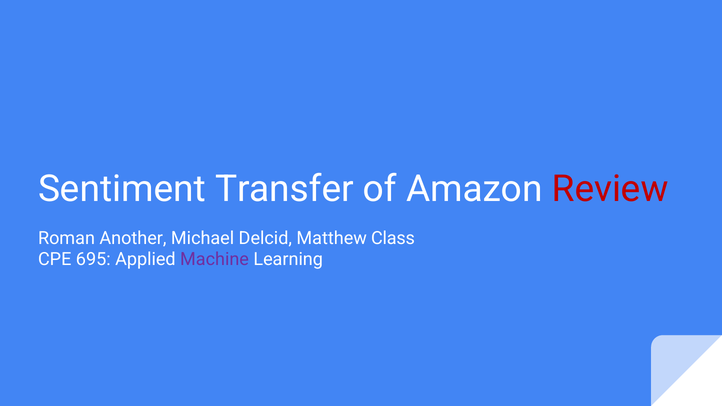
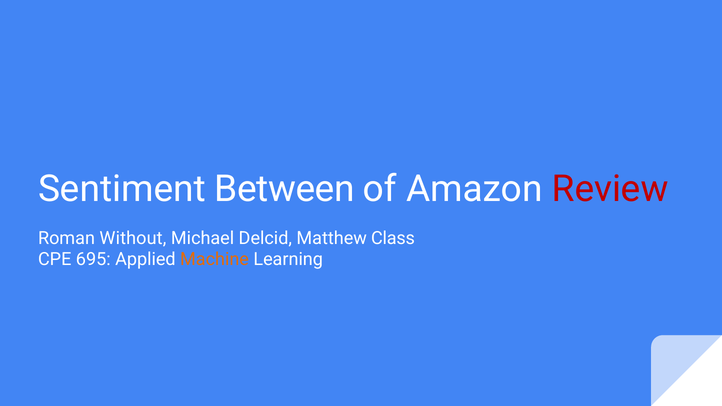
Transfer: Transfer -> Between (284, 189)
Another: Another -> Without (133, 238)
Machine colour: purple -> orange (215, 259)
